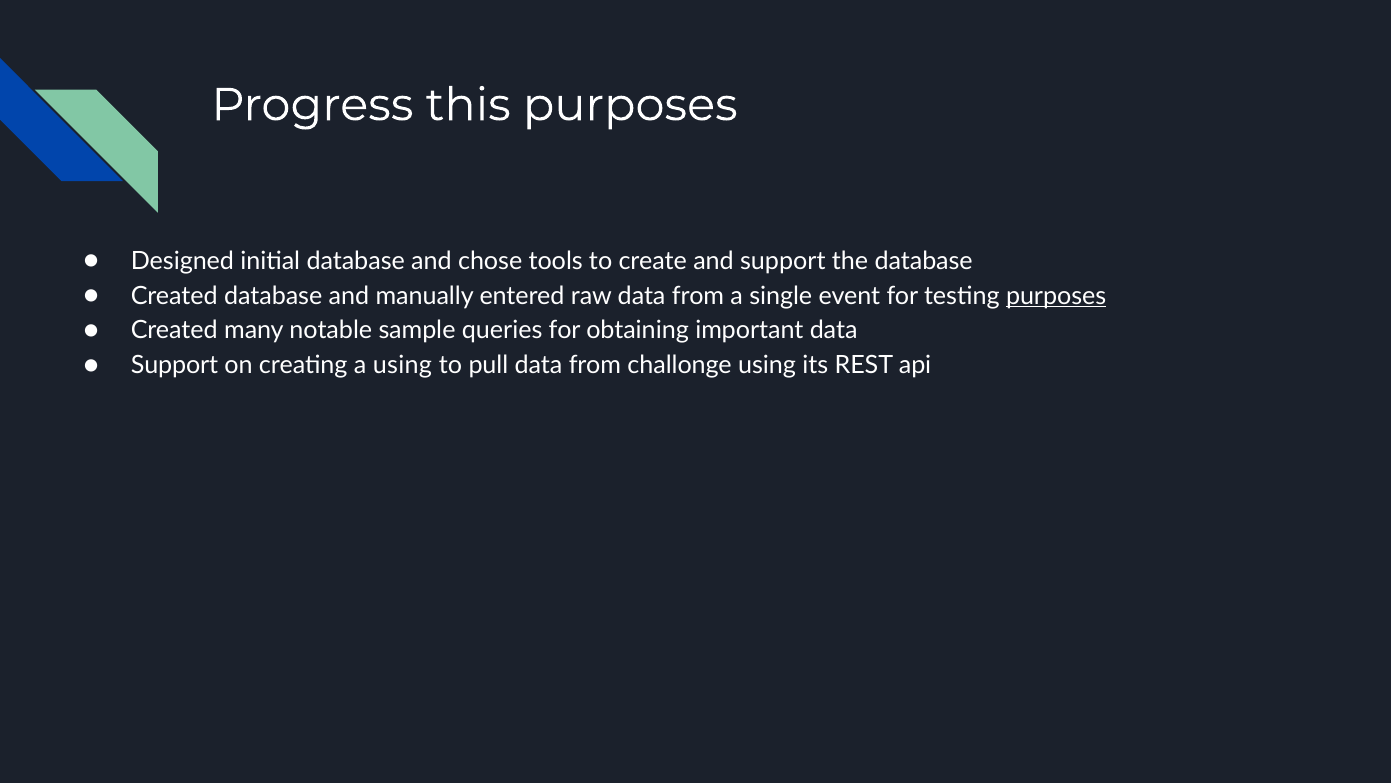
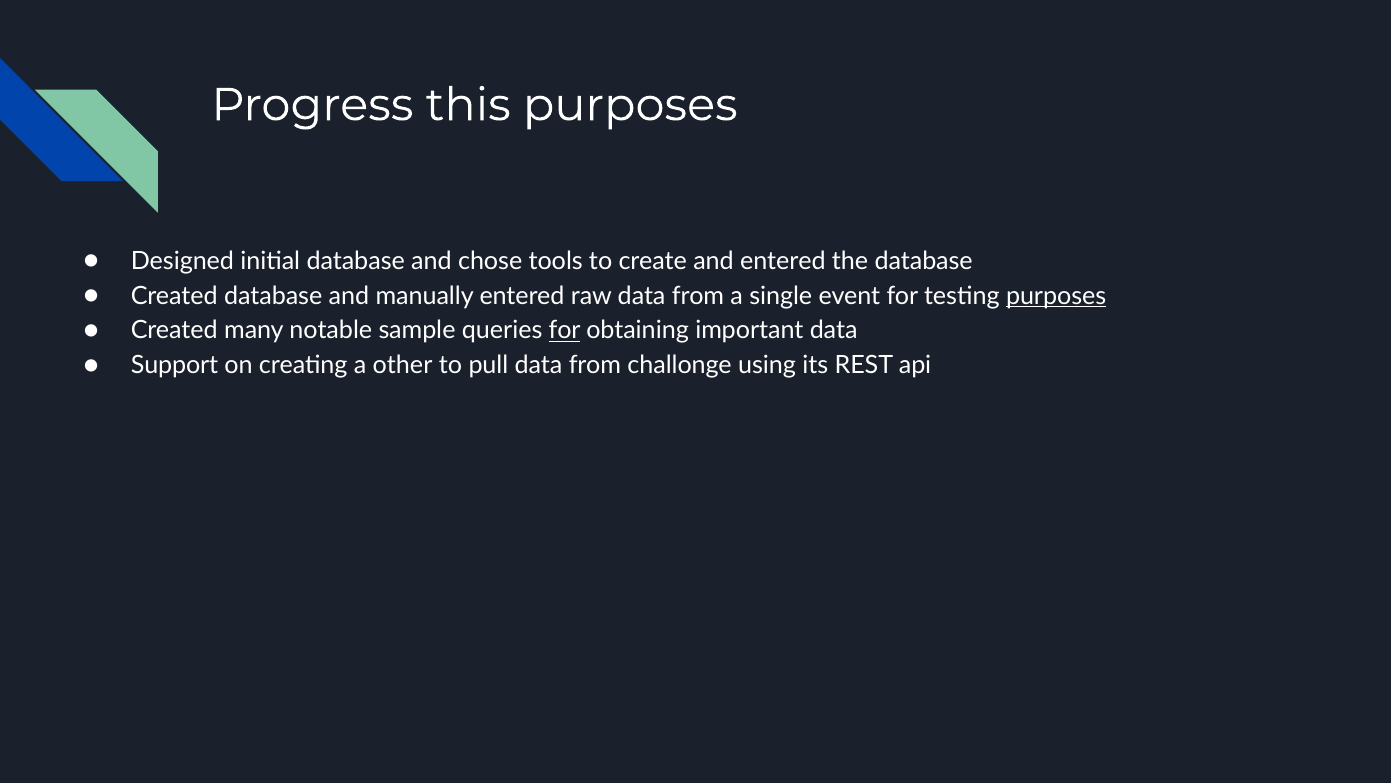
and support: support -> entered (783, 261)
for underline: none -> present (565, 330)
a using: using -> other (403, 365)
